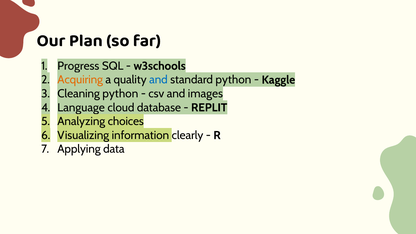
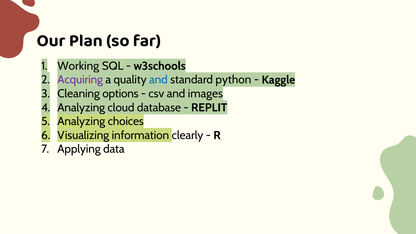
Progress: Progress -> Working (78, 66)
Acquiring colour: orange -> purple (80, 80)
Cleaning python: python -> options (120, 94)
Language: Language -> Analyzing (81, 108)
